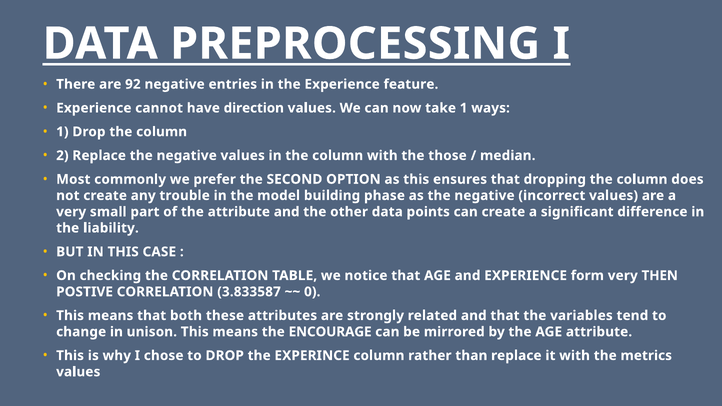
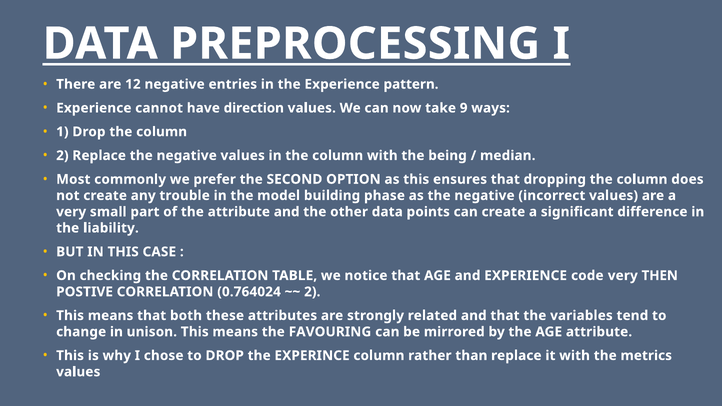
92: 92 -> 12 (133, 84)
feature: feature -> pattern (411, 84)
take 1: 1 -> 9 (464, 108)
those: those -> being (448, 156)
form: form -> code (587, 276)
3.833587: 3.833587 -> 0.764024 (249, 292)
0: 0 -> 2 (312, 292)
ENCOURAGE: ENCOURAGE -> FAVOURING (330, 332)
